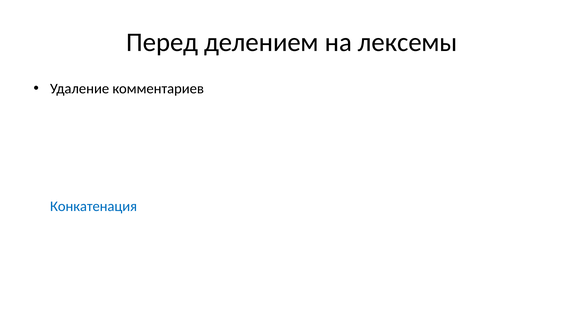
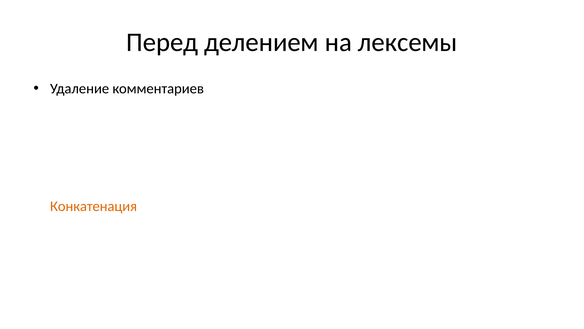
Конкатенация colour: blue -> orange (94, 206)
